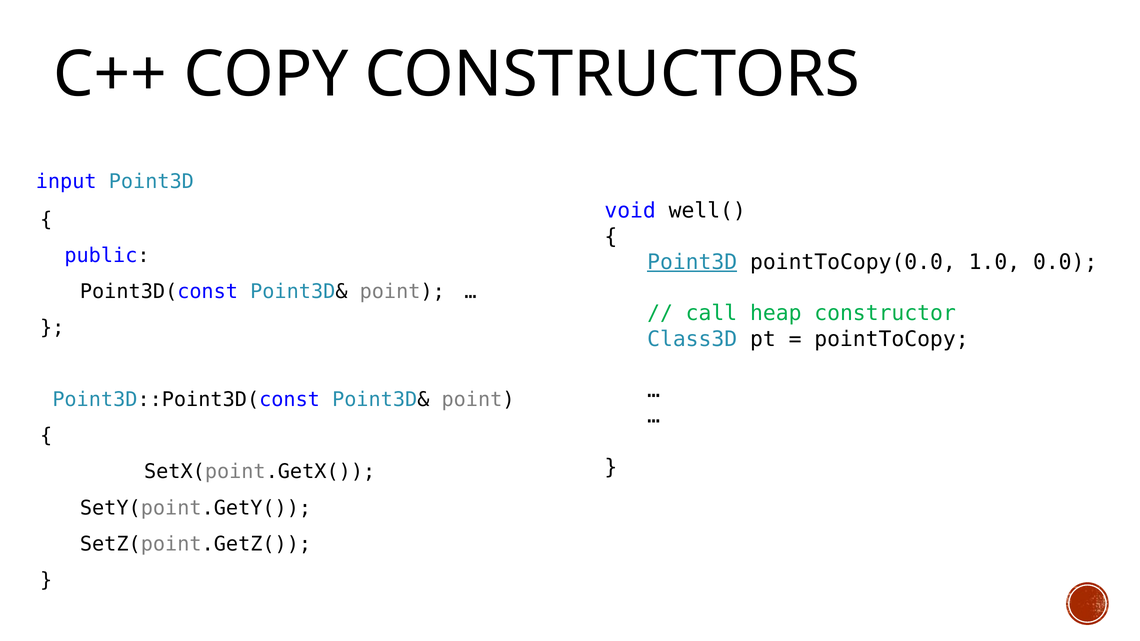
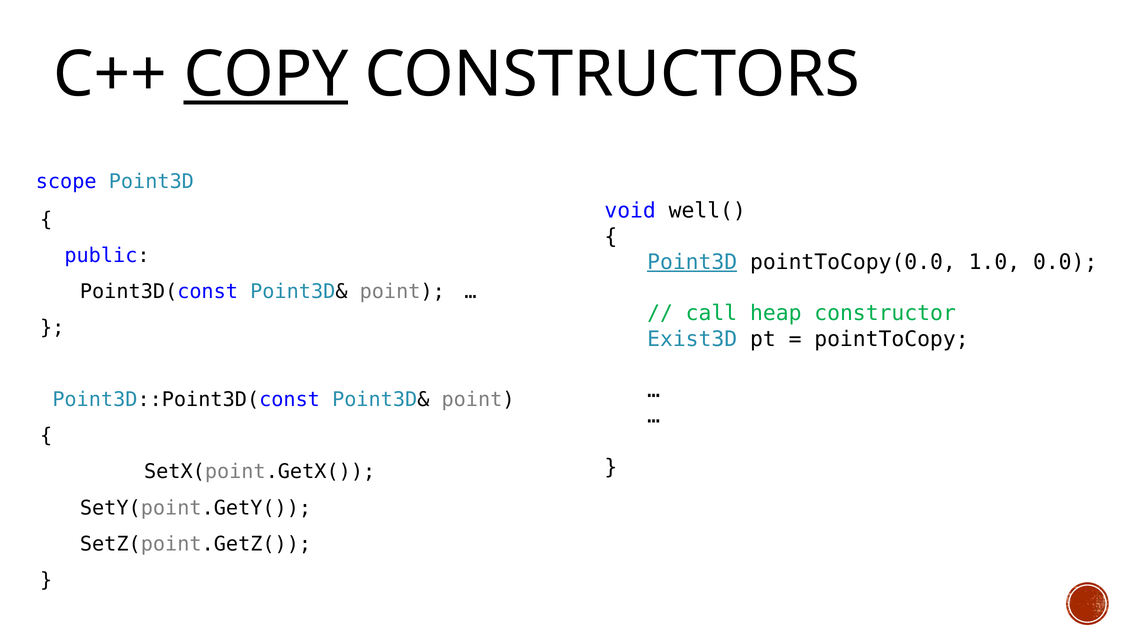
COPY underline: none -> present (266, 75)
input: input -> scope (66, 182)
Class3D: Class3D -> Exist3D (692, 339)
